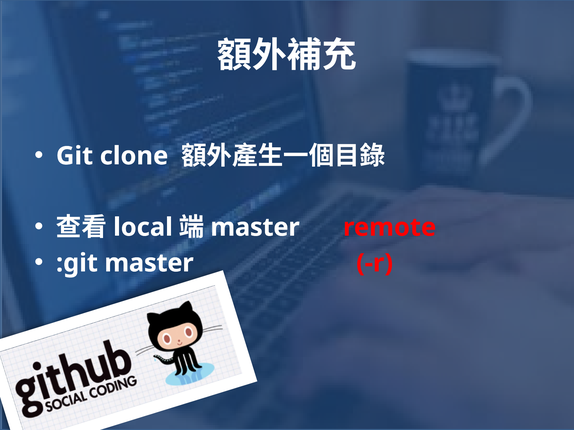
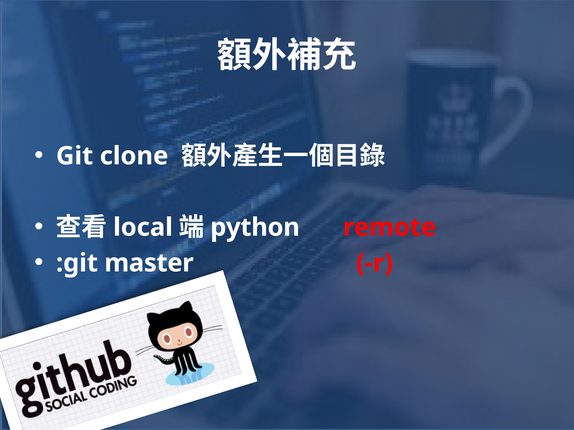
master: master -> python (255, 228)
